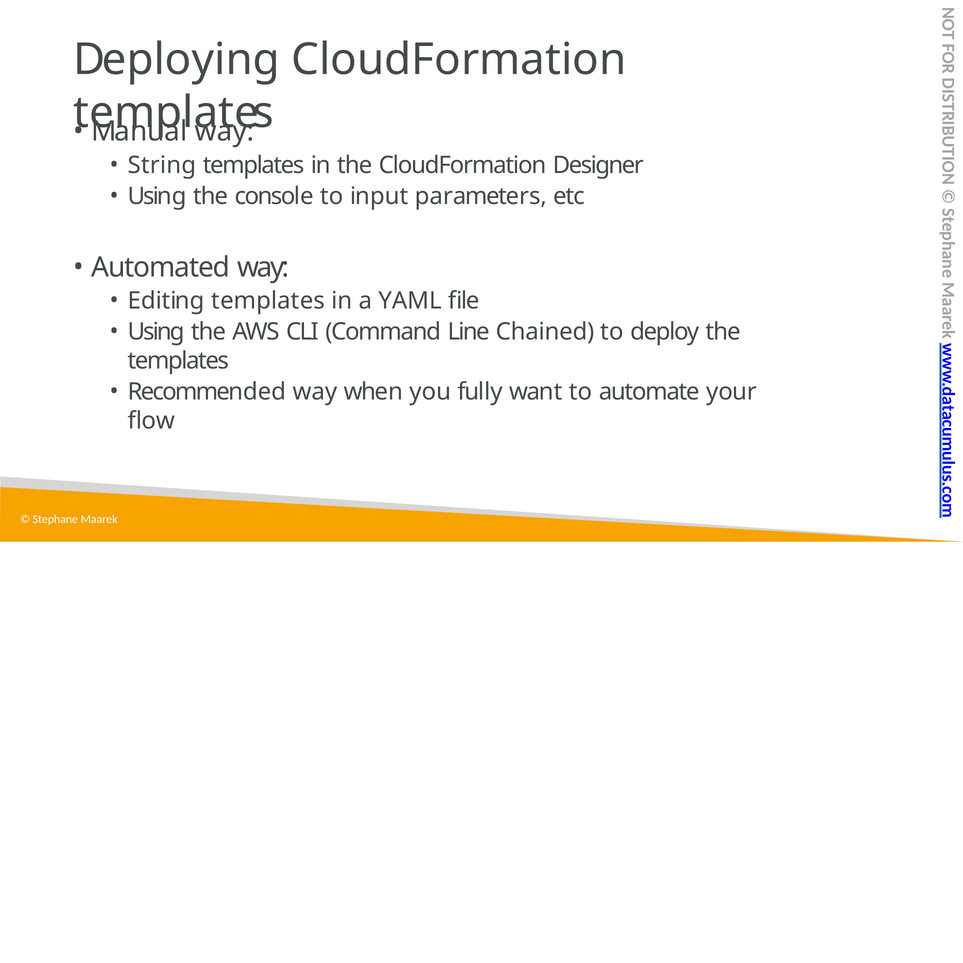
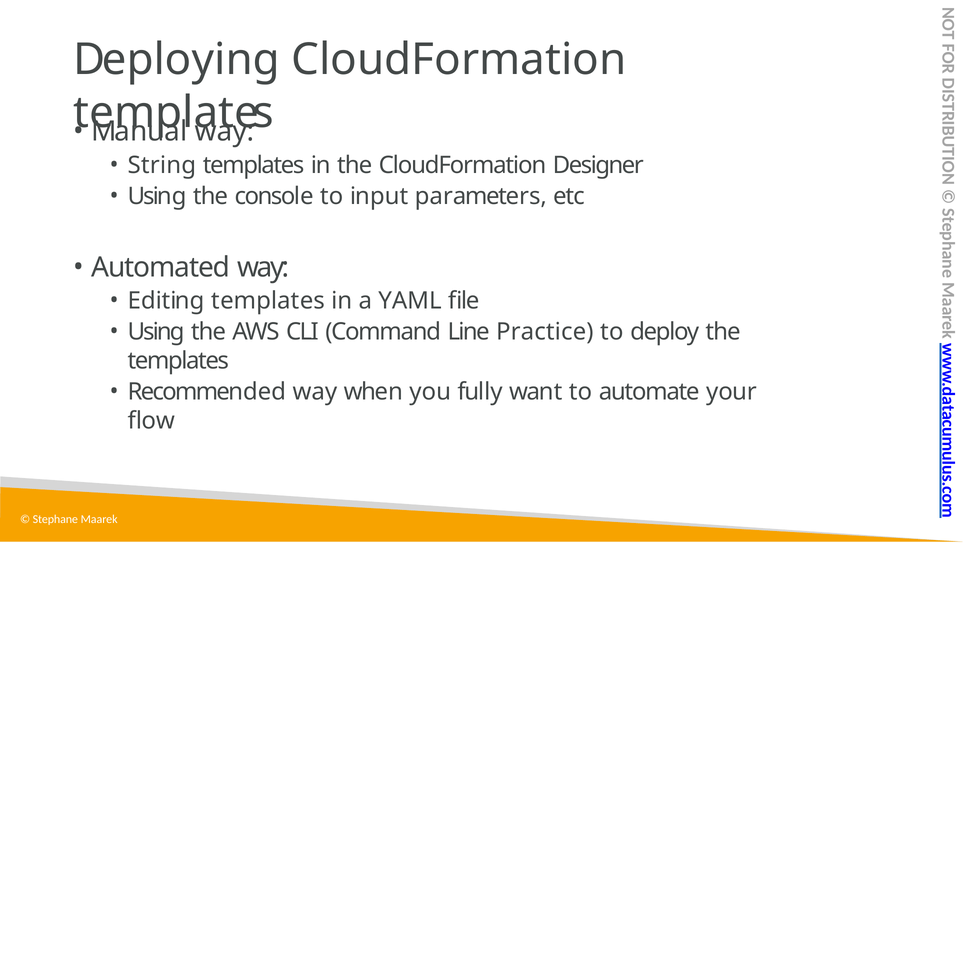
Chained: Chained -> Practice (545, 332)
